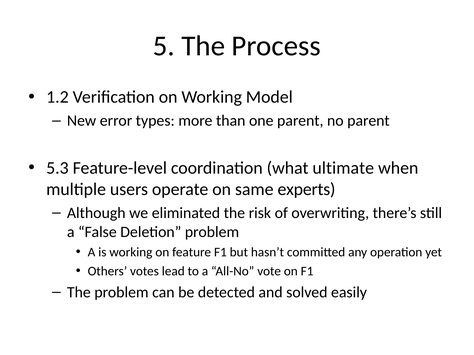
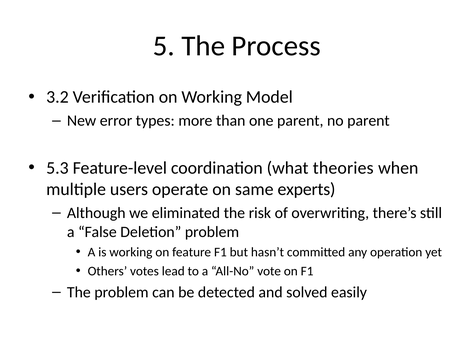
1.2: 1.2 -> 3.2 (57, 97)
ultimate: ultimate -> theories (343, 168)
